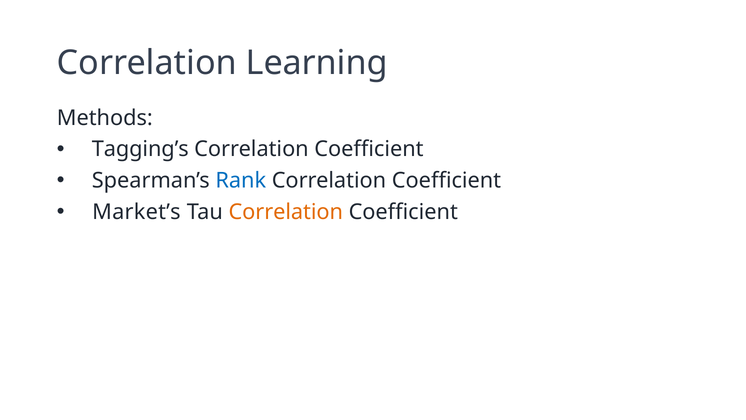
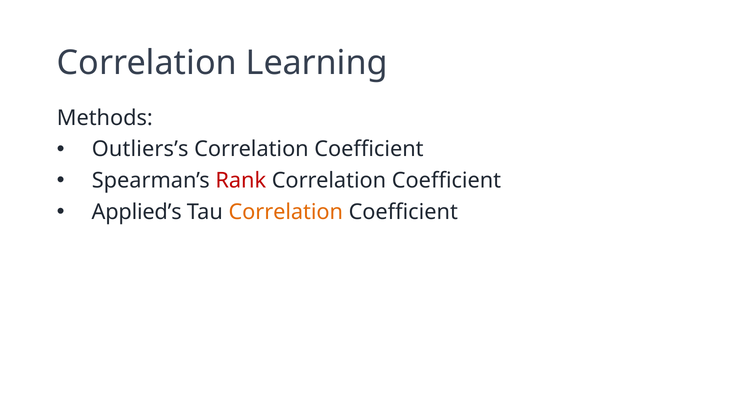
Tagging’s: Tagging’s -> Outliers’s (140, 149)
Rank colour: blue -> red (241, 180)
Market’s: Market’s -> Applied’s (137, 212)
